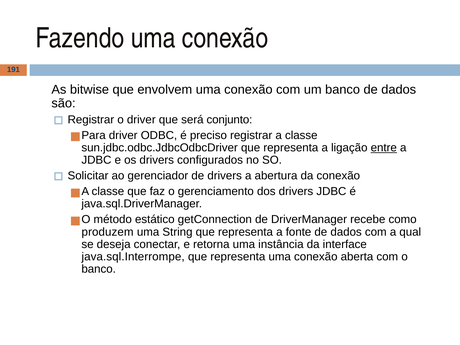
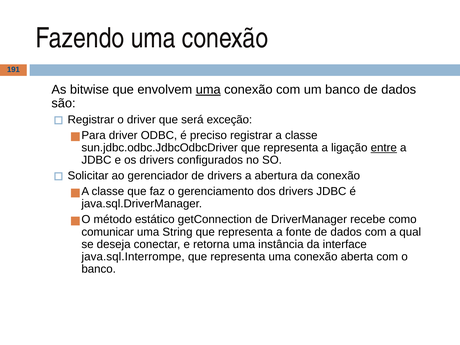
uma underline: none -> present (208, 90)
conjunto: conjunto -> exceção (229, 120)
produzem: produzem -> comunicar (108, 232)
